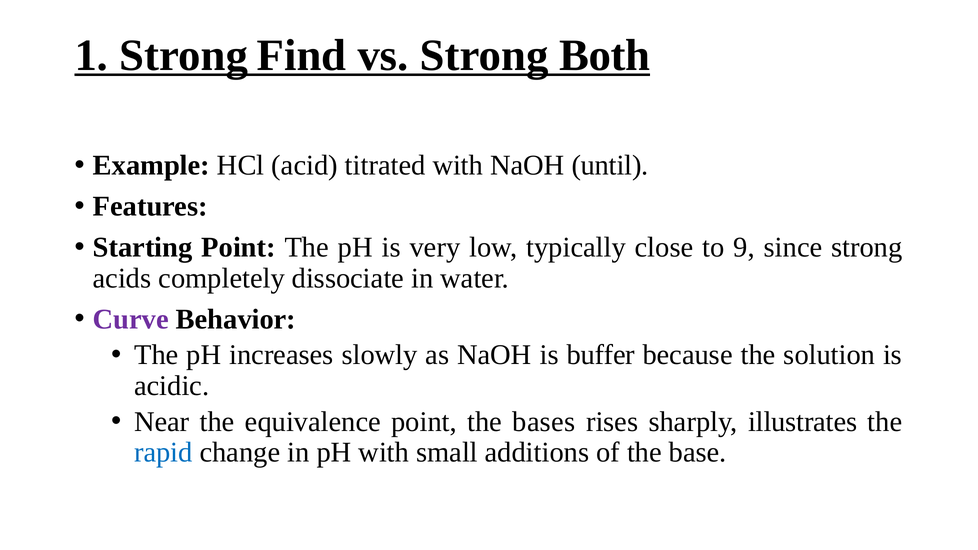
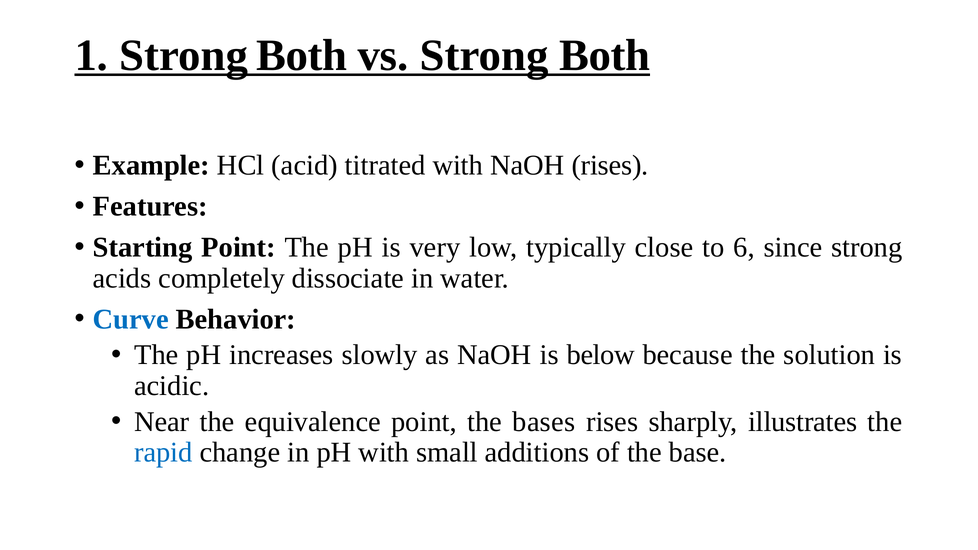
1 Strong Find: Find -> Both (302, 55)
NaOH until: until -> rises (610, 165)
9: 9 -> 6 (744, 247)
Curve colour: purple -> blue (131, 319)
buffer: buffer -> below (601, 355)
